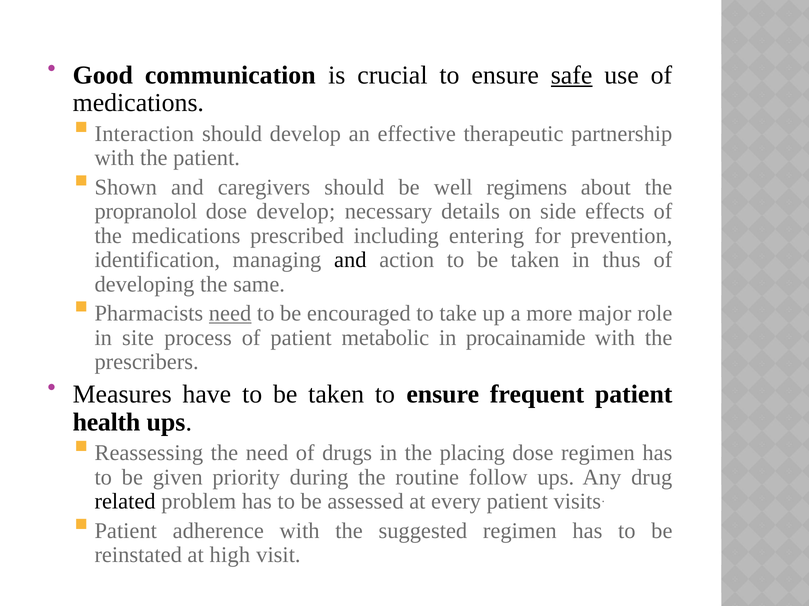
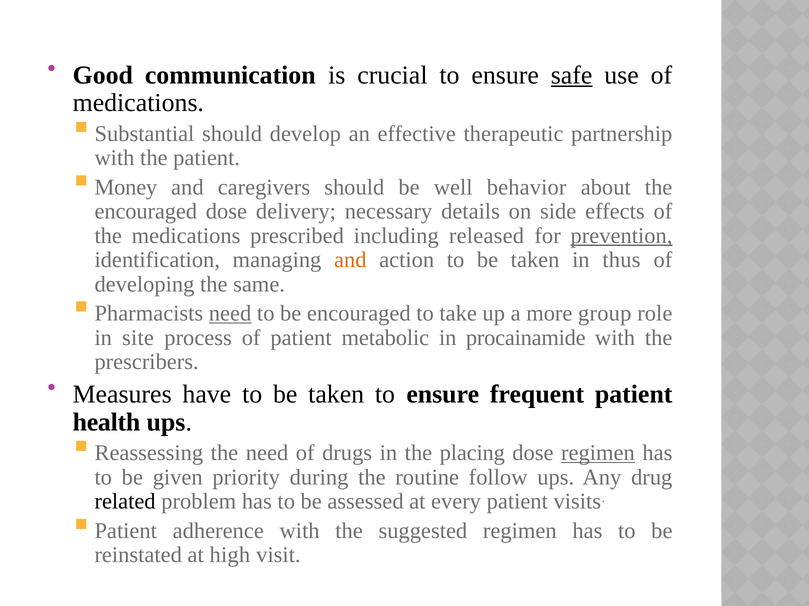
Interaction: Interaction -> Substantial (144, 134)
Shown: Shown -> Money (126, 187)
regimens: regimens -> behavior (527, 187)
propranolol: propranolol -> encouraged (146, 212)
dose develop: develop -> delivery (296, 212)
entering: entering -> released (487, 236)
prevention underline: none -> present (621, 236)
and colour: black -> orange (350, 260)
major: major -> group (605, 314)
regimen underline: none -> present (598, 453)
